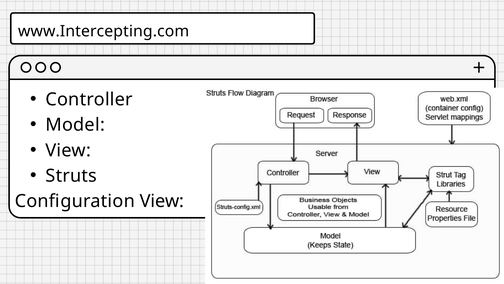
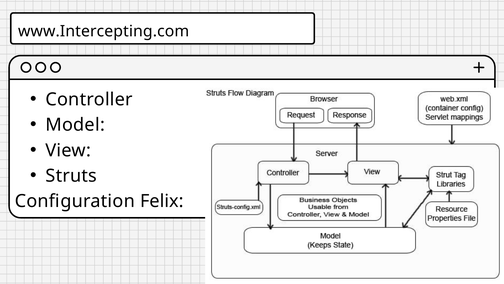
Configuration View: View -> Felix (162, 201)
